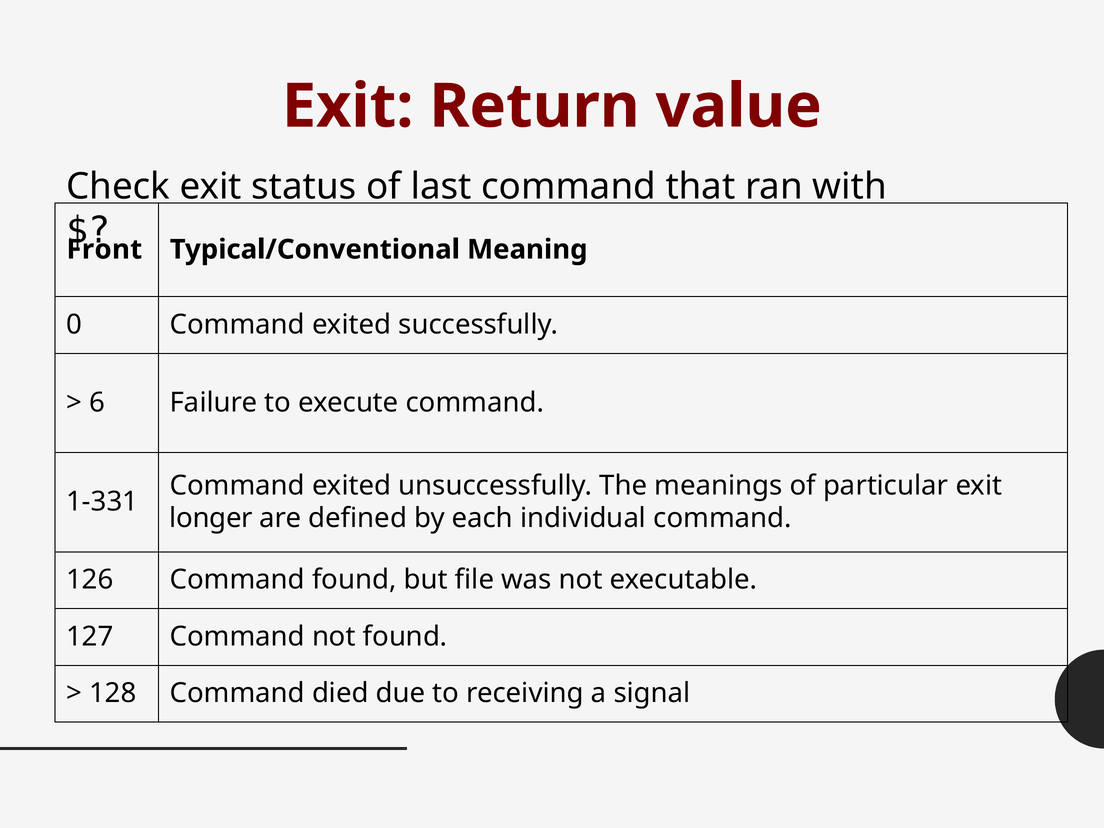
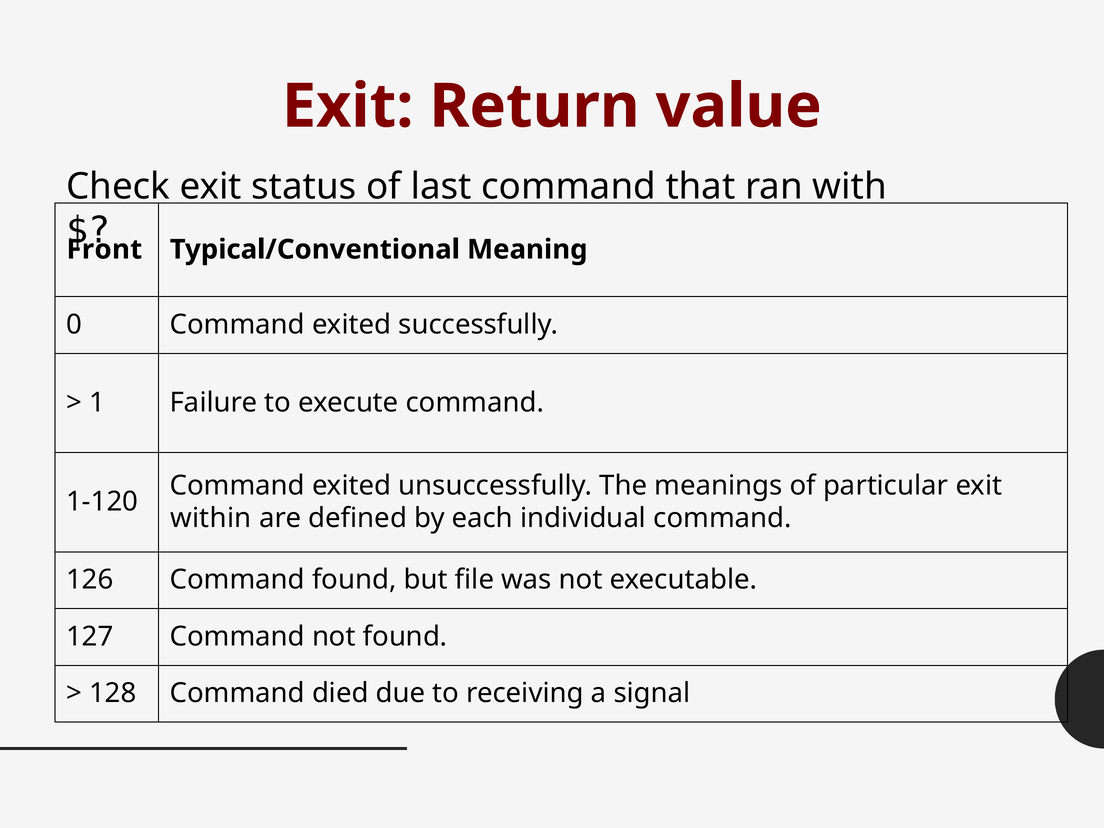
6: 6 -> 1 (97, 403)
1-331: 1-331 -> 1-120 (102, 502)
longer: longer -> within (211, 518)
